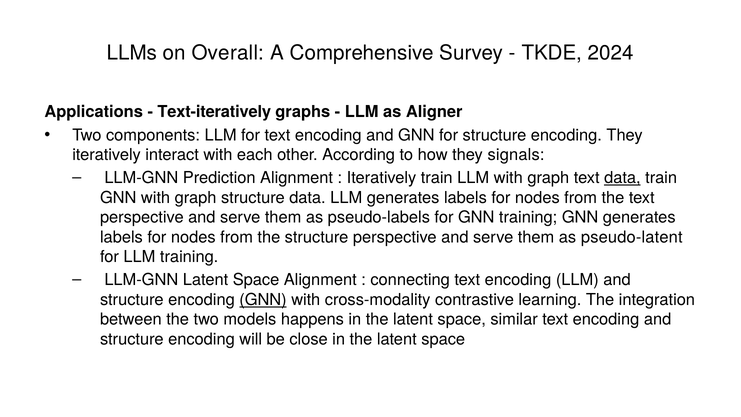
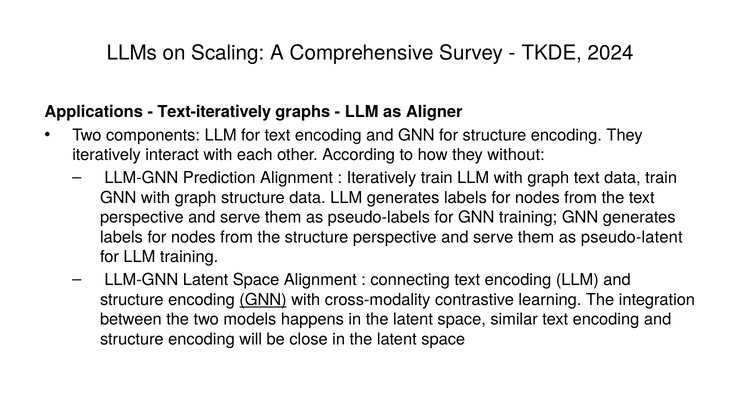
Overall: Overall -> Scaling (228, 53)
signals: signals -> without (516, 155)
data underline: present -> none (622, 178)
